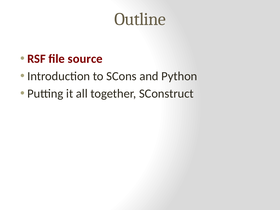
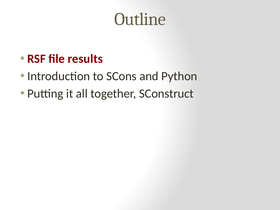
source: source -> results (85, 59)
